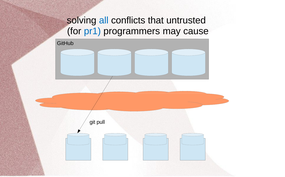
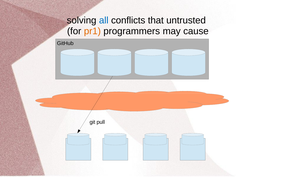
pr1 colour: blue -> orange (92, 31)
